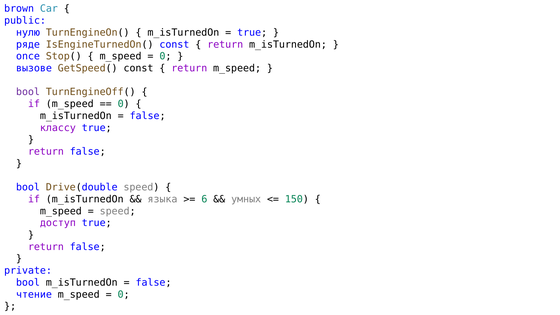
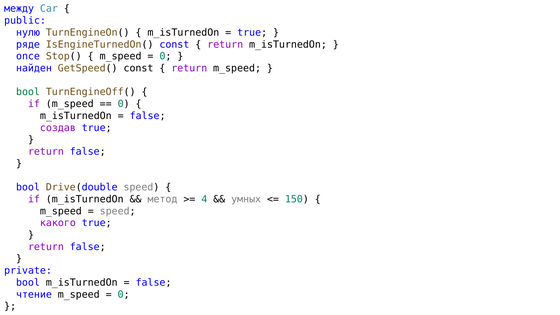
brown: brown -> между (19, 9)
вызове: вызове -> найден (34, 68)
bool colour: purple -> green (28, 92)
классу: классу -> создав (58, 128)
языка: языка -> метод (163, 199)
6: 6 -> 4 (204, 199)
доступ: доступ -> какого (58, 223)
